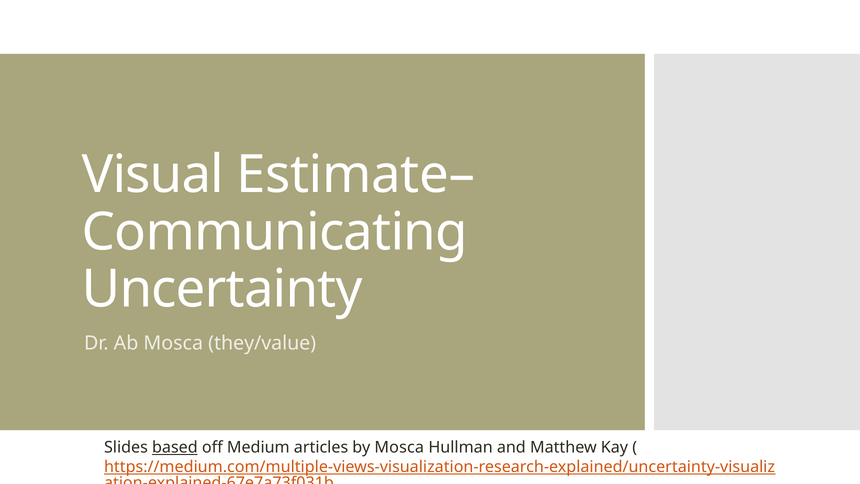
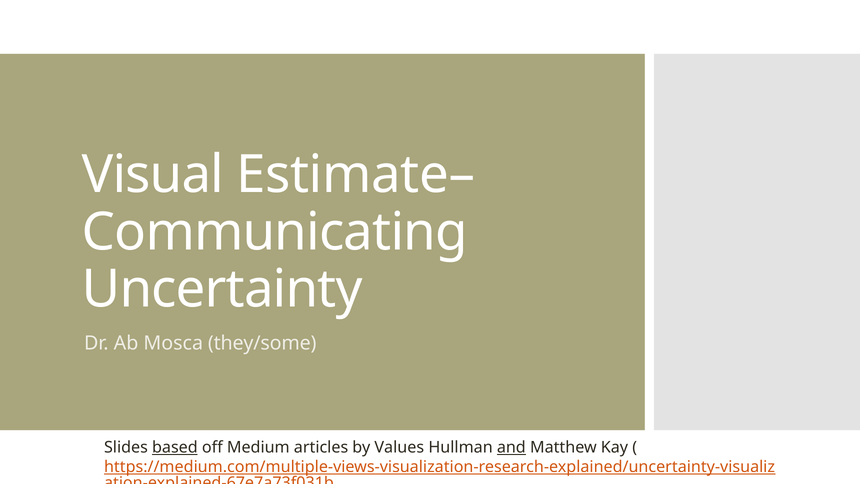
they/value: they/value -> they/some (262, 343)
by Mosca: Mosca -> Values (399, 447)
and underline: none -> present (511, 447)
